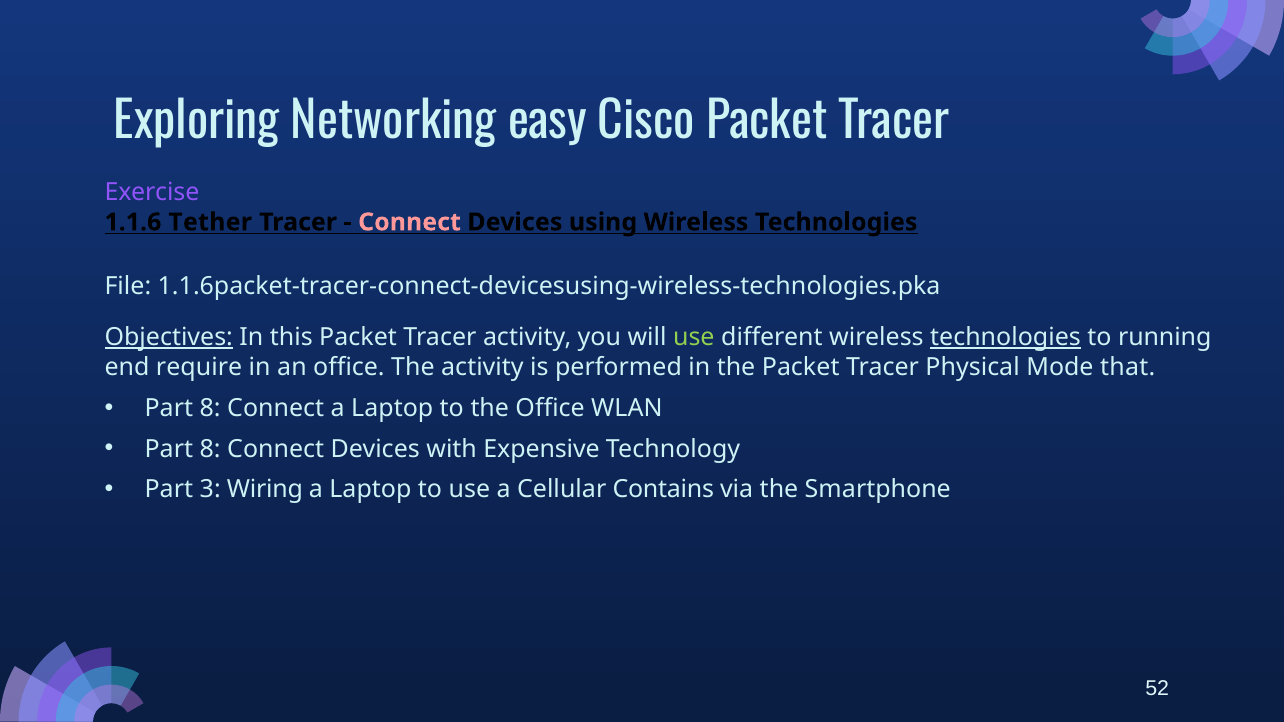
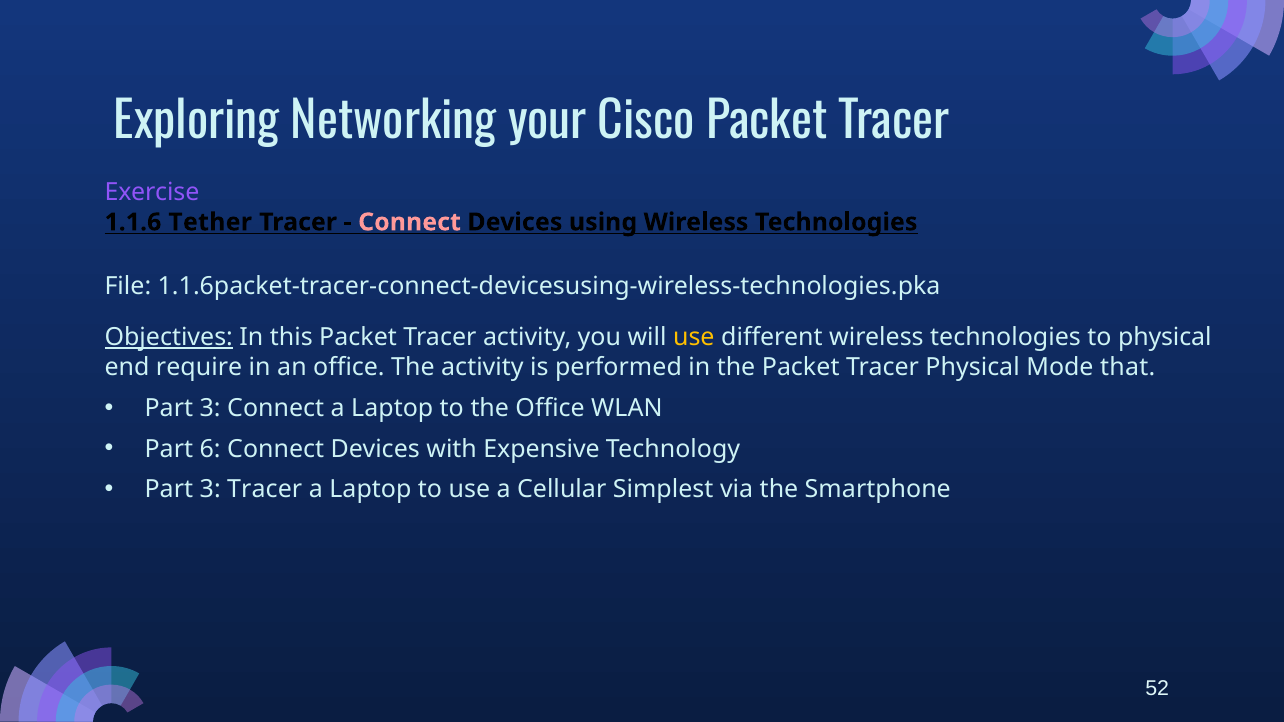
easy: easy -> your (547, 122)
use colour: light green -> yellow (694, 338)
technologies underline: present -> none (1005, 338)
to running: running -> physical (1165, 338)
8: 8 -> 3 (210, 408)
8: 8 -> 6 (210, 449)
3 Wiring: Wiring -> Tracer (265, 490)
Contains: Contains -> Simplest (663, 490)
